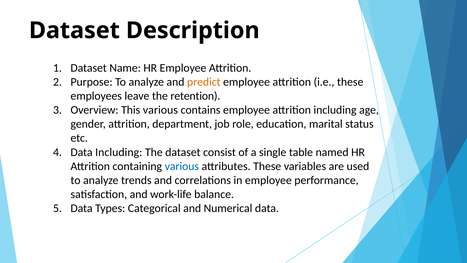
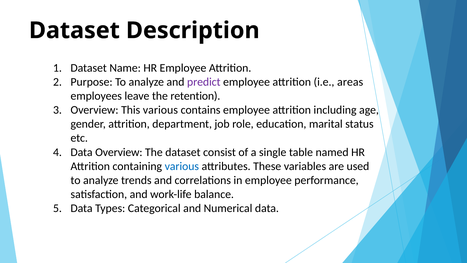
predict colour: orange -> purple (204, 82)
i.e these: these -> areas (350, 82)
Data Including: Including -> Overview (119, 152)
